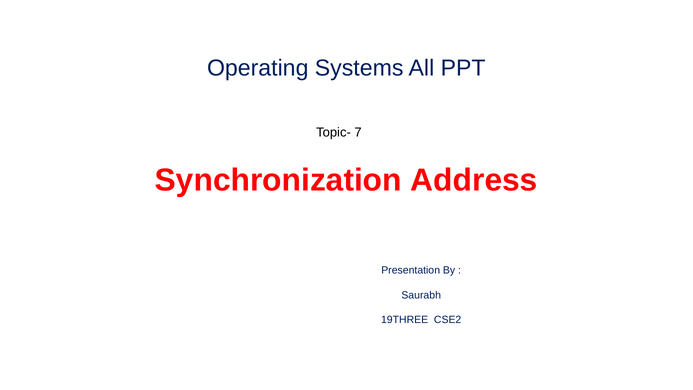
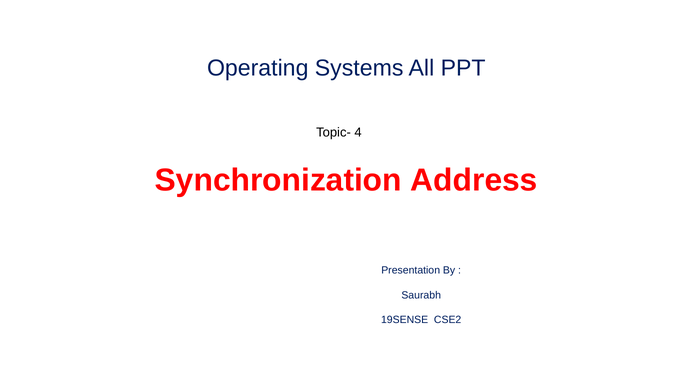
7: 7 -> 4 (358, 132)
19THREE: 19THREE -> 19SENSE (405, 320)
